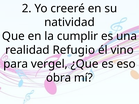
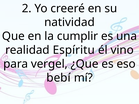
Refugio: Refugio -> Espíritu (74, 50)
obra: obra -> bebí (58, 78)
